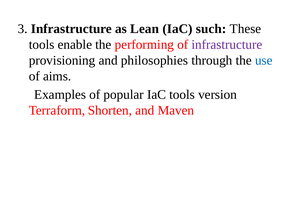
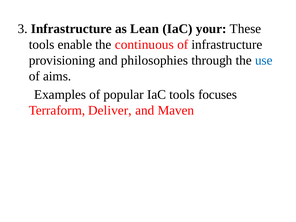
such: such -> your (211, 29)
performing: performing -> continuous (144, 45)
infrastructure colour: purple -> black (227, 45)
version: version -> focuses (218, 95)
Shorten: Shorten -> Deliver (110, 110)
